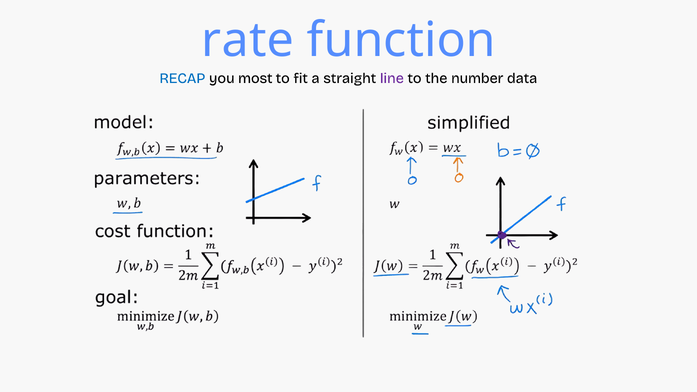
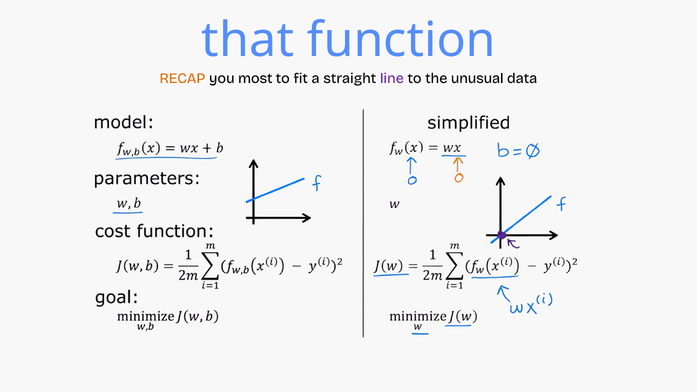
rate: rate -> that (248, 40)
RECAP colour: blue -> orange (182, 78)
number: number -> unusual (477, 78)
